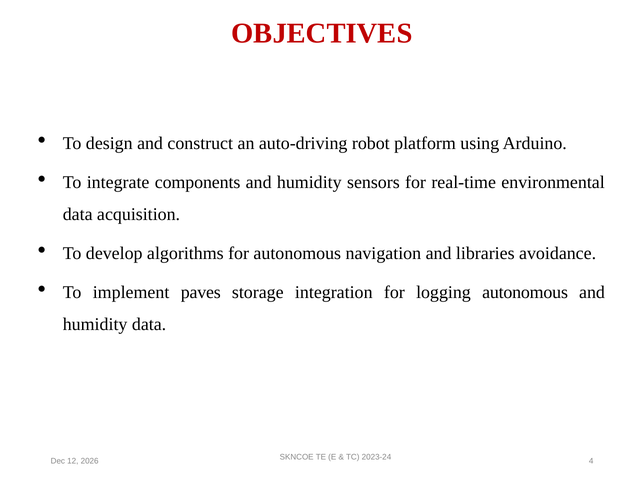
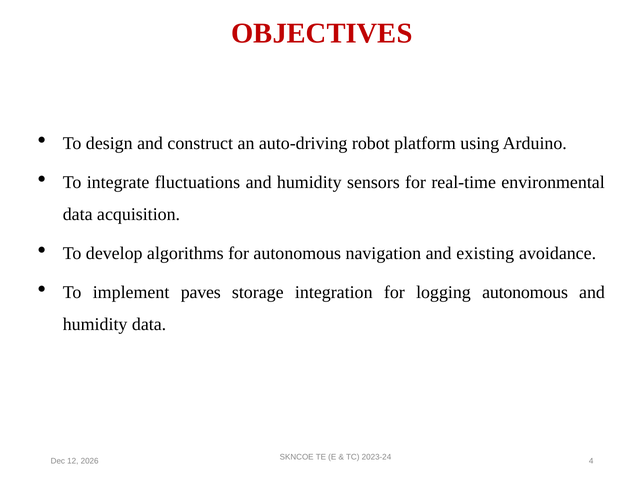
components: components -> fluctuations (197, 182)
libraries: libraries -> existing (485, 253)
